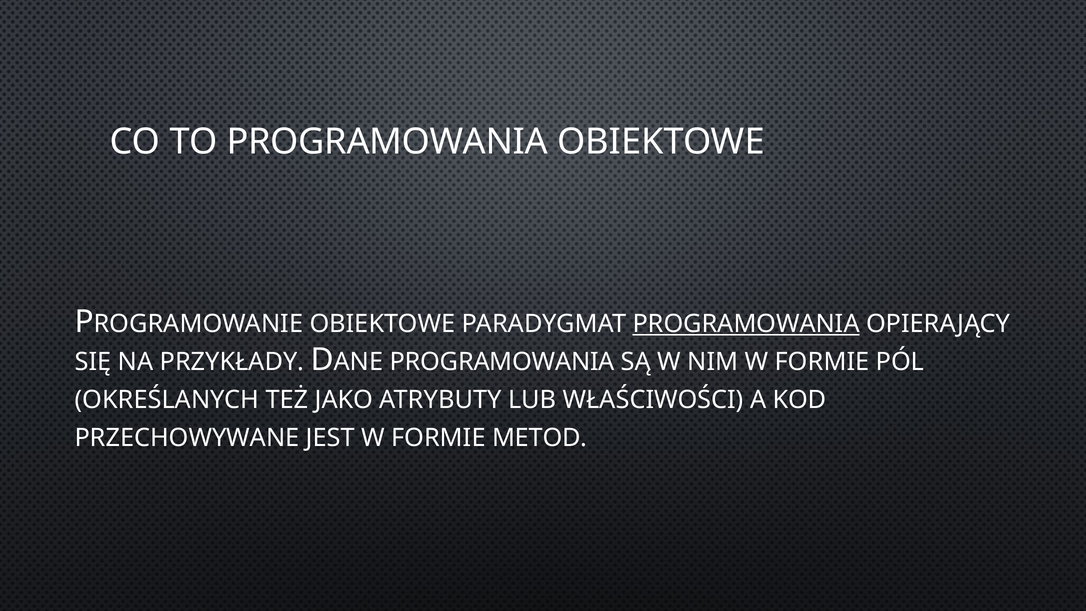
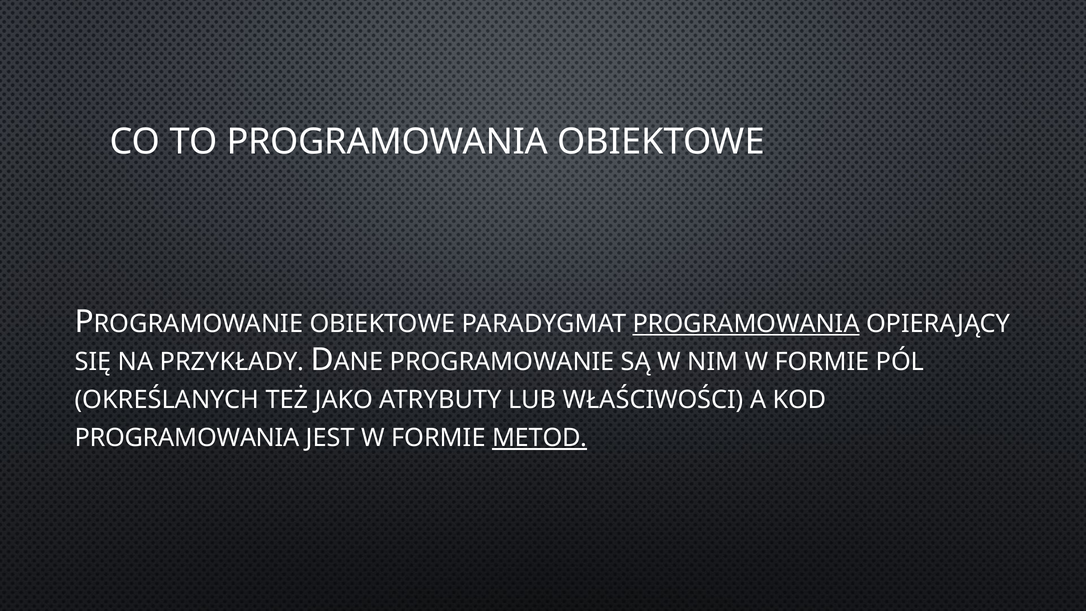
PROGRAMOWANIA: PROGRAMOWANIA -> PROGRAMOWANIE (502, 362)
PRZECHOWYWANE: PRZECHOWYWANE -> PROGRAMOWANIA (187, 438)
METOD underline: none -> present (540, 438)
